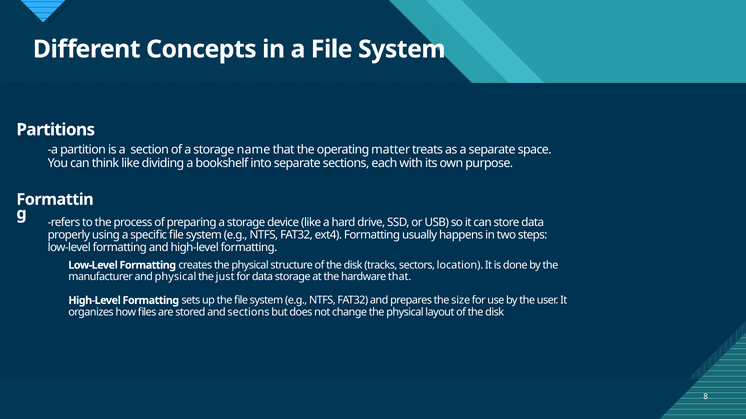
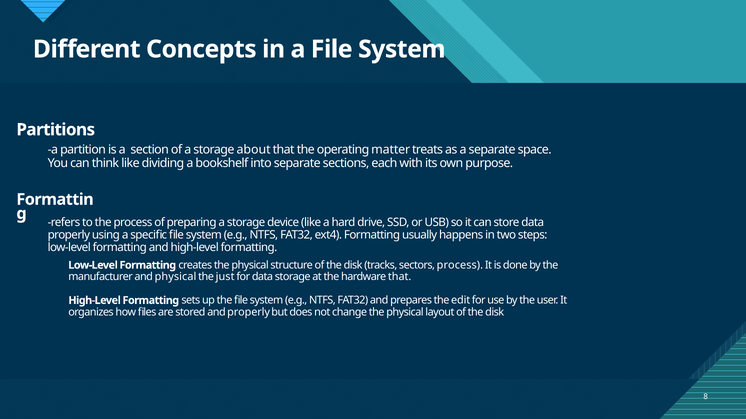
name: name -> about (254, 150)
sectors location: location -> process (460, 265)
the size: size -> edit (461, 301)
and sections: sections -> properly (249, 313)
